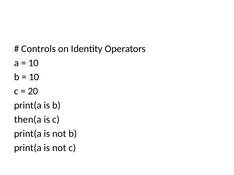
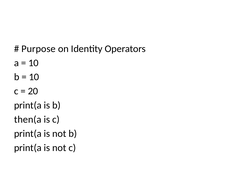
Controls: Controls -> Purpose (39, 49)
